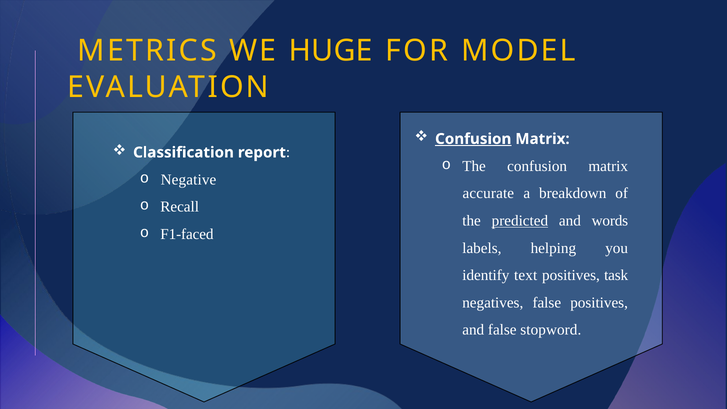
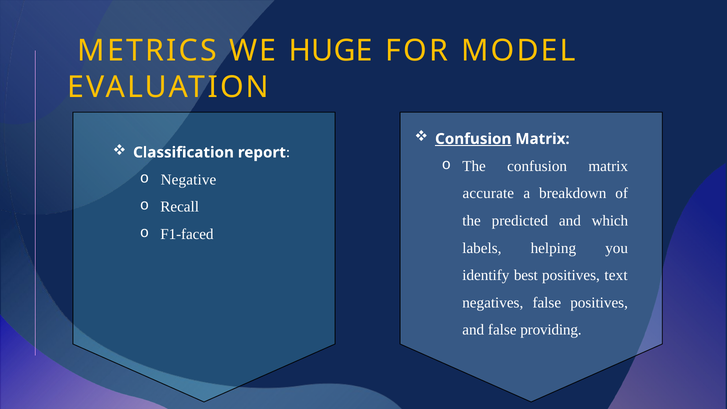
predicted underline: present -> none (520, 221)
words: words -> which (610, 221)
text: text -> best (526, 275)
task: task -> text (616, 275)
stopword: stopword -> providing (551, 330)
